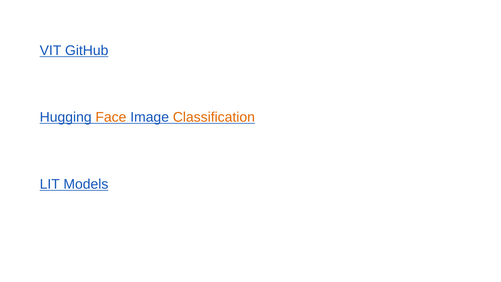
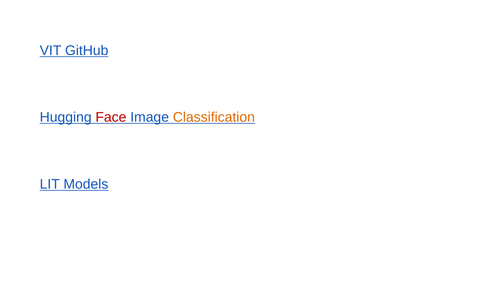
Face colour: orange -> red (111, 117)
